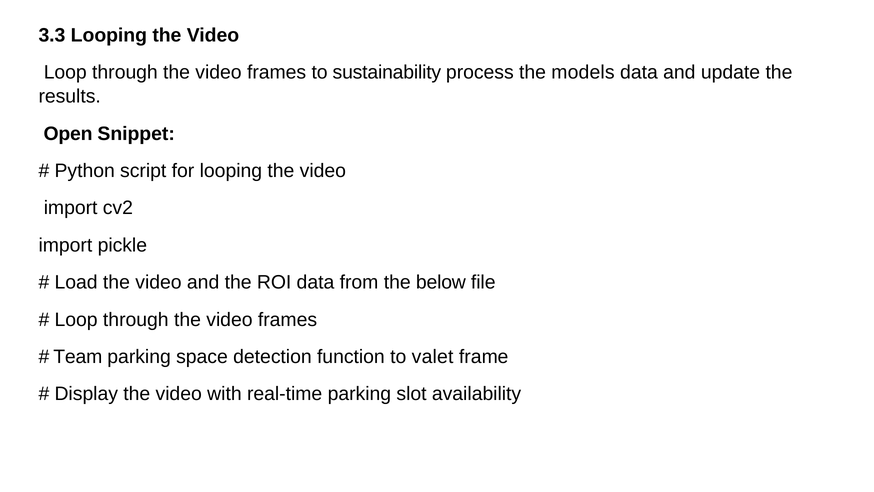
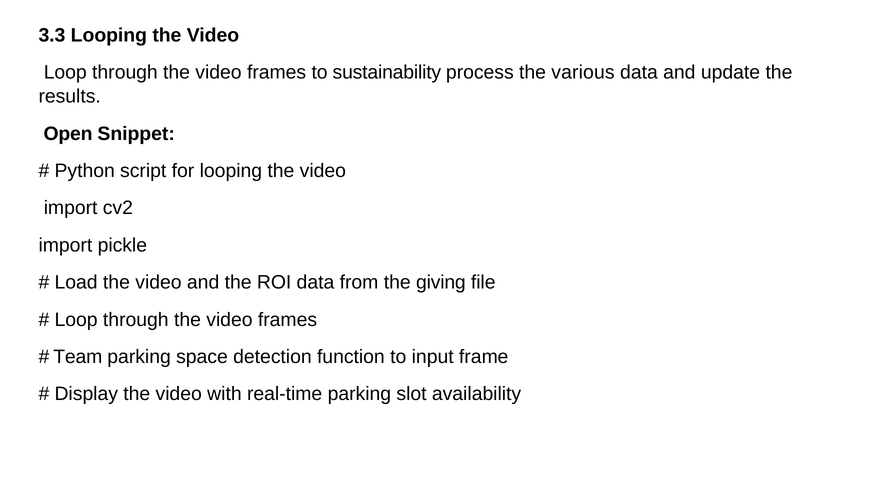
models: models -> various (583, 72)
below: below -> giving (441, 282)
valet: valet -> input (433, 357)
